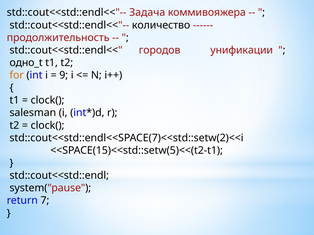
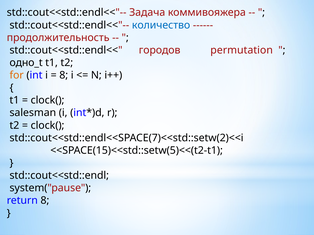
количество colour: black -> blue (161, 25)
унификации: унификации -> permutation (242, 50)
9: 9 -> 8 (64, 75)
return 7: 7 -> 8 (45, 201)
